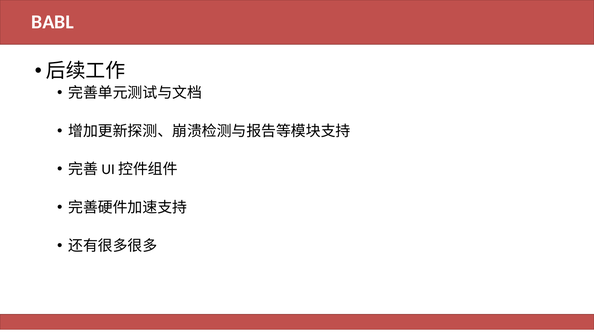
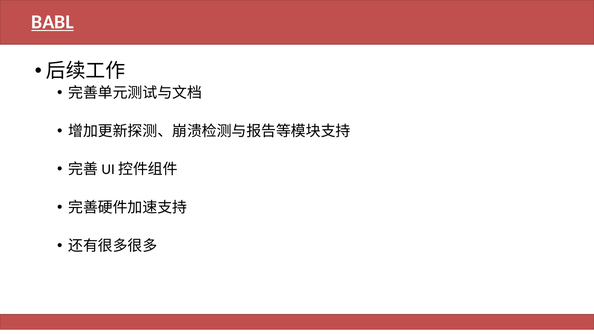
BABL underline: none -> present (53, 22)
